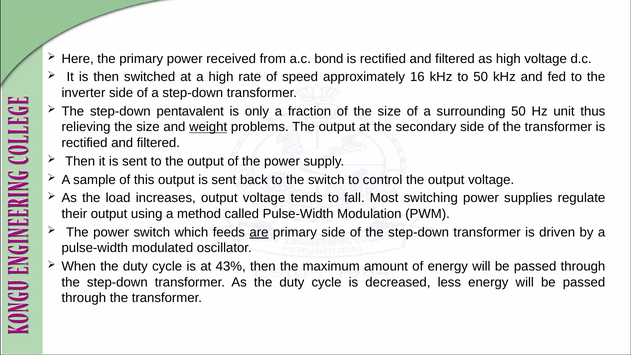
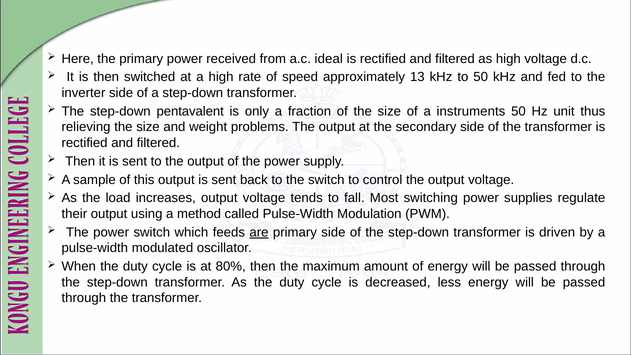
bond: bond -> ideal (329, 59)
16: 16 -> 13 (417, 77)
surrounding: surrounding -> instruments (471, 111)
weight underline: present -> none (208, 127)
43%: 43% -> 80% (231, 266)
